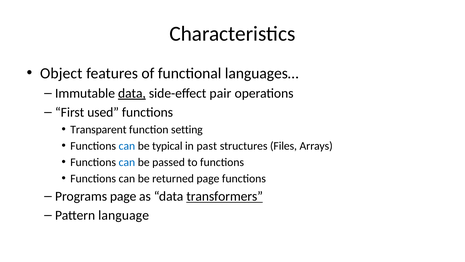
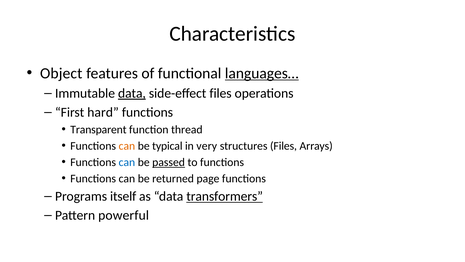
languages… underline: none -> present (262, 73)
side-effect pair: pair -> files (221, 93)
used: used -> hard (103, 112)
setting: setting -> thread (187, 129)
can colour: blue -> orange (127, 146)
past: past -> very (207, 146)
passed underline: none -> present (169, 162)
Programs page: page -> itself (123, 196)
language: language -> powerful (124, 215)
